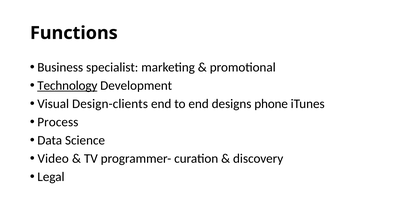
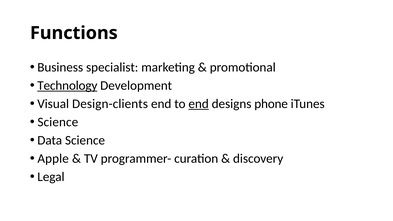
end underline: none -> present (199, 104)
Process: Process -> Science (58, 122)
Video: Video -> Apple (53, 159)
